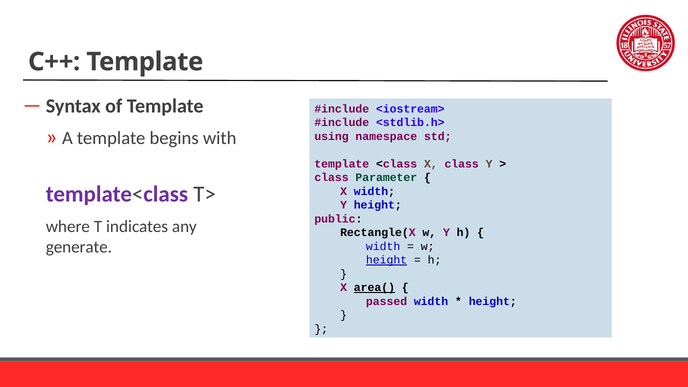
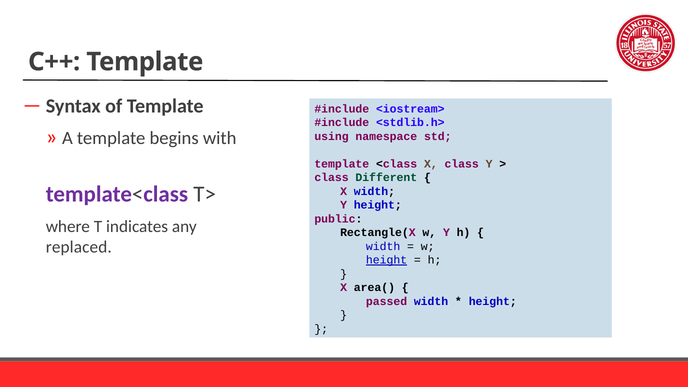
Parameter: Parameter -> Different (386, 178)
generate: generate -> replaced (79, 247)
area( underline: present -> none (374, 288)
